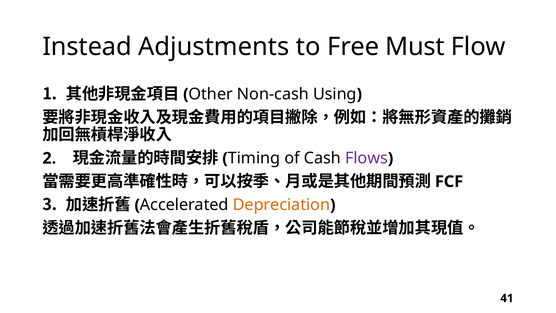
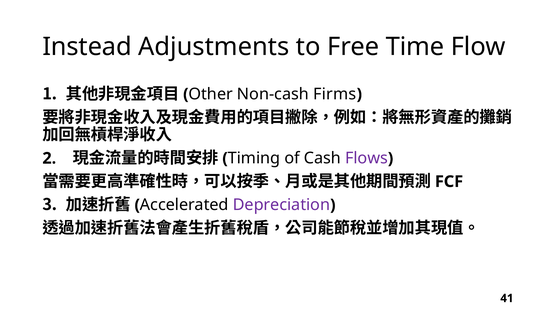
Must: Must -> Time (415, 47)
Using: Using -> Firms (335, 94)
Depreciation colour: orange -> purple (281, 205)
